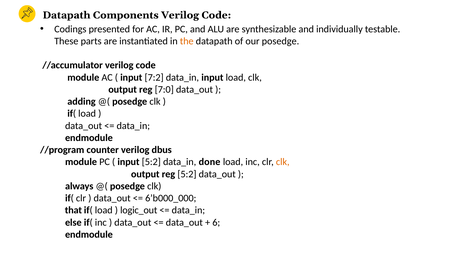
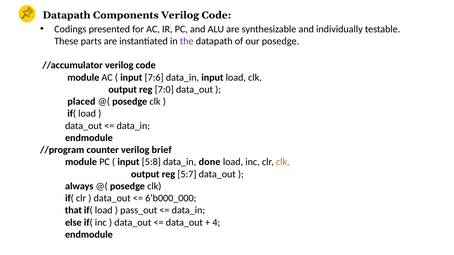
the colour: orange -> purple (187, 41)
7:2: 7:2 -> 7:6 (154, 78)
adding: adding -> placed (81, 102)
dbus: dbus -> brief (162, 150)
input 5:2: 5:2 -> 5:8 (151, 162)
reg 5:2: 5:2 -> 5:7 (187, 174)
logic_out: logic_out -> pass_out (139, 211)
6: 6 -> 4 (216, 223)
